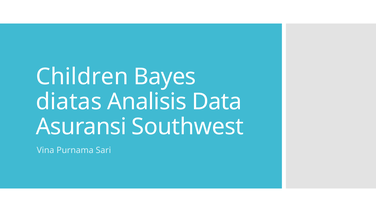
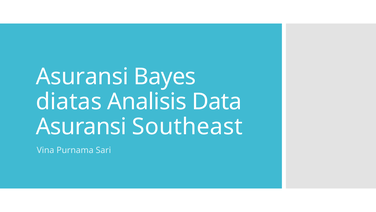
Children: Children -> Asuransi (82, 77)
Southwest: Southwest -> Southeast (187, 126)
